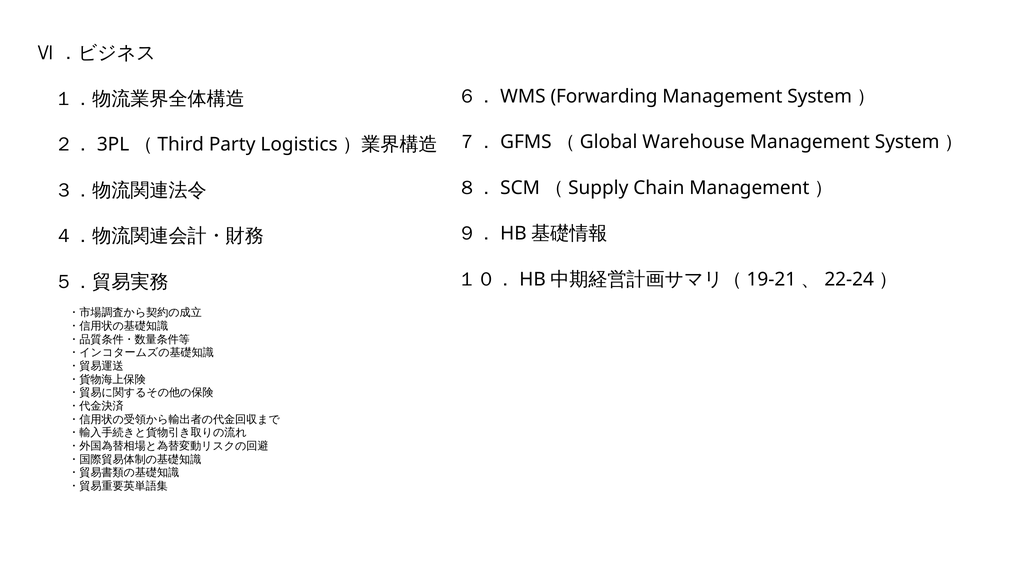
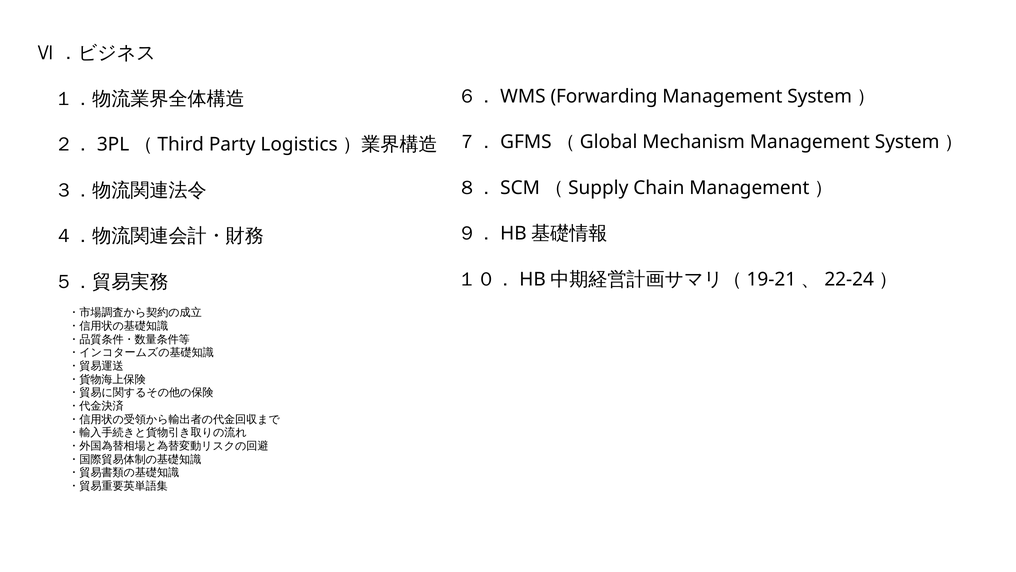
Warehouse: Warehouse -> Mechanism (694, 142)
